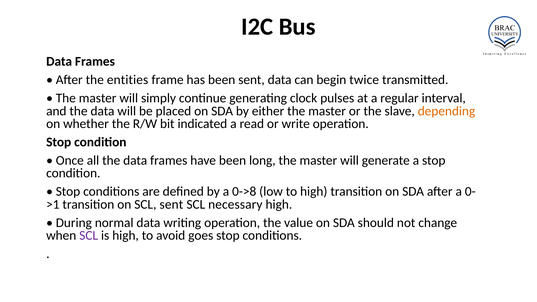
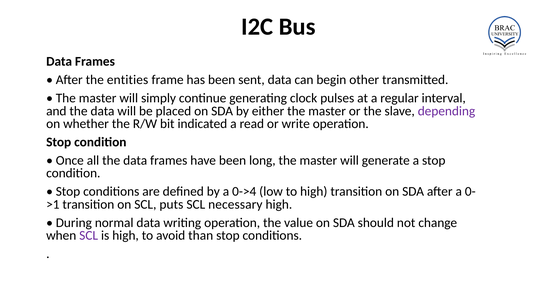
twice: twice -> other (364, 80)
depending colour: orange -> purple (446, 111)
0->8: 0->8 -> 0->4 (244, 192)
SCL sent: sent -> puts (171, 204)
goes: goes -> than (201, 236)
